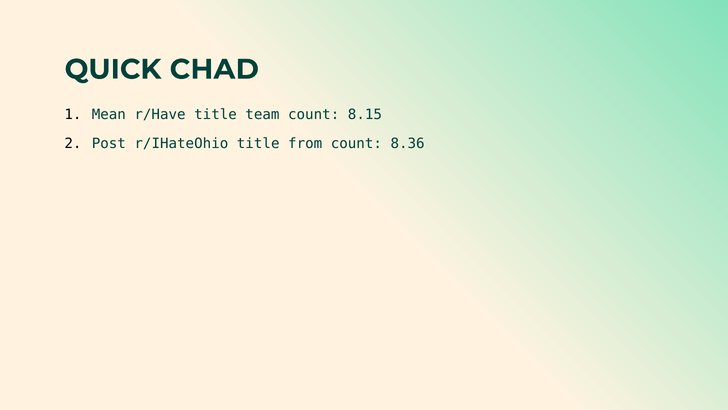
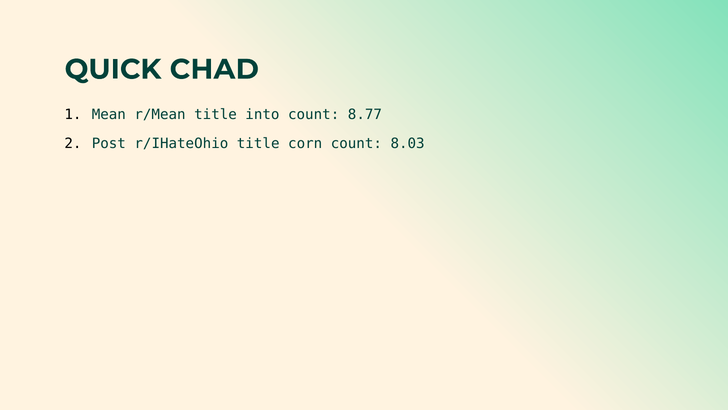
r/Have: r/Have -> r/Mean (160, 114)
team: team -> into (262, 114)
8.15: 8.15 -> 8.77 (365, 114)
from: from -> corn (305, 144)
8.36: 8.36 -> 8.03 (408, 144)
